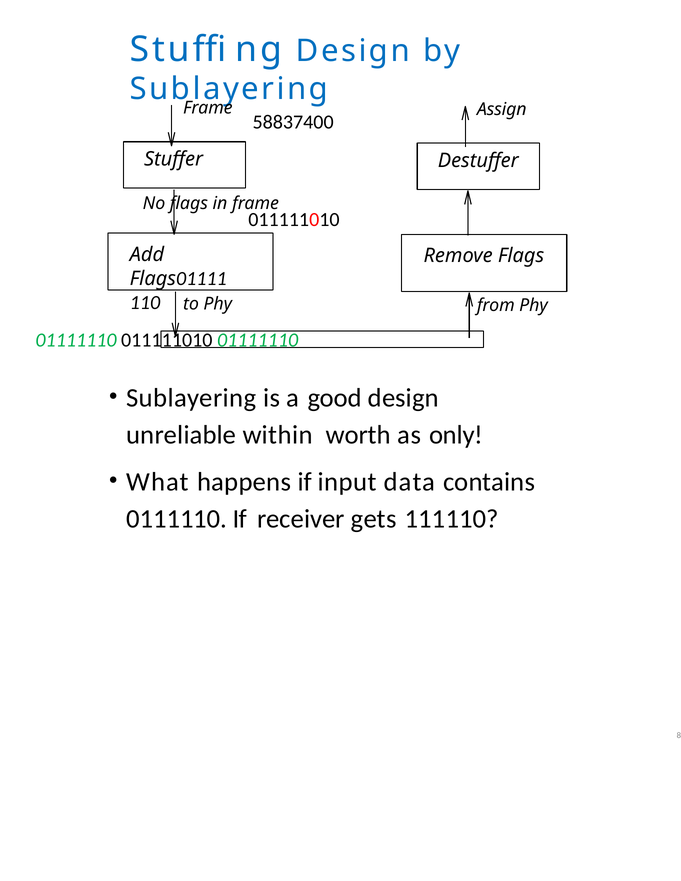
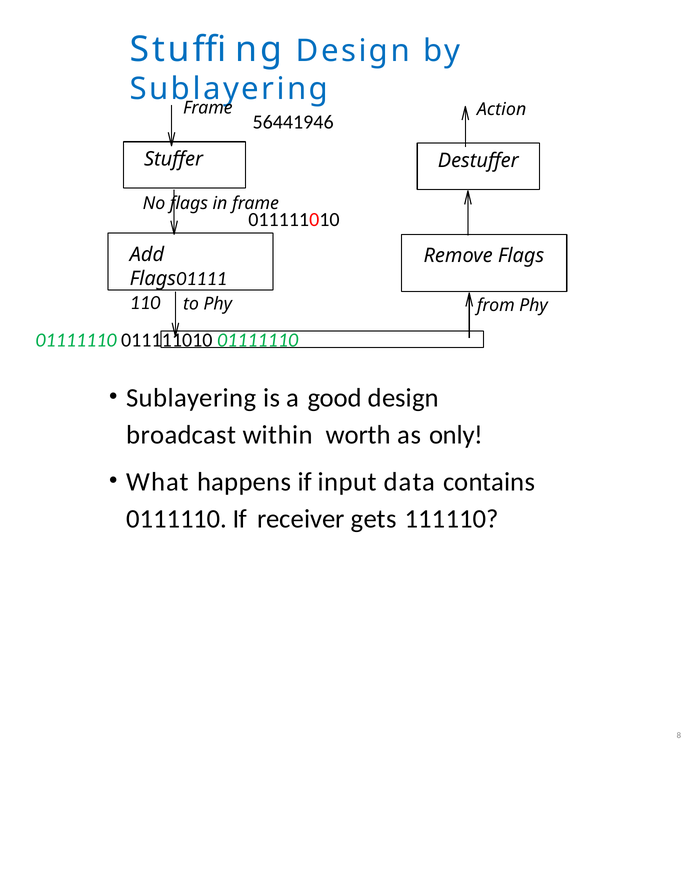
Assign: Assign -> Action (502, 109)
58837400: 58837400 -> 56441946 (293, 122)
unreliable: unreliable -> broadcast (181, 435)
